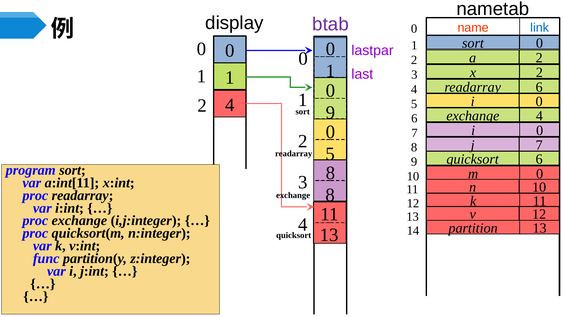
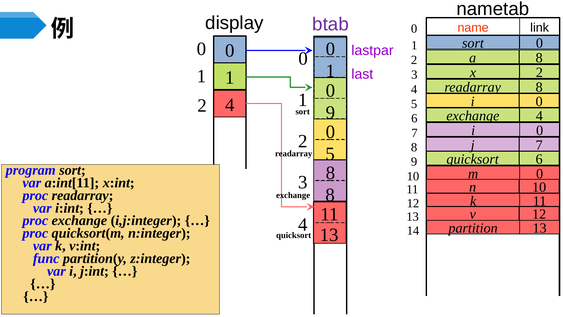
link colour: blue -> black (540, 28)
2 2: 2 -> 8 (539, 58)
4 6: 6 -> 8 (539, 87)
